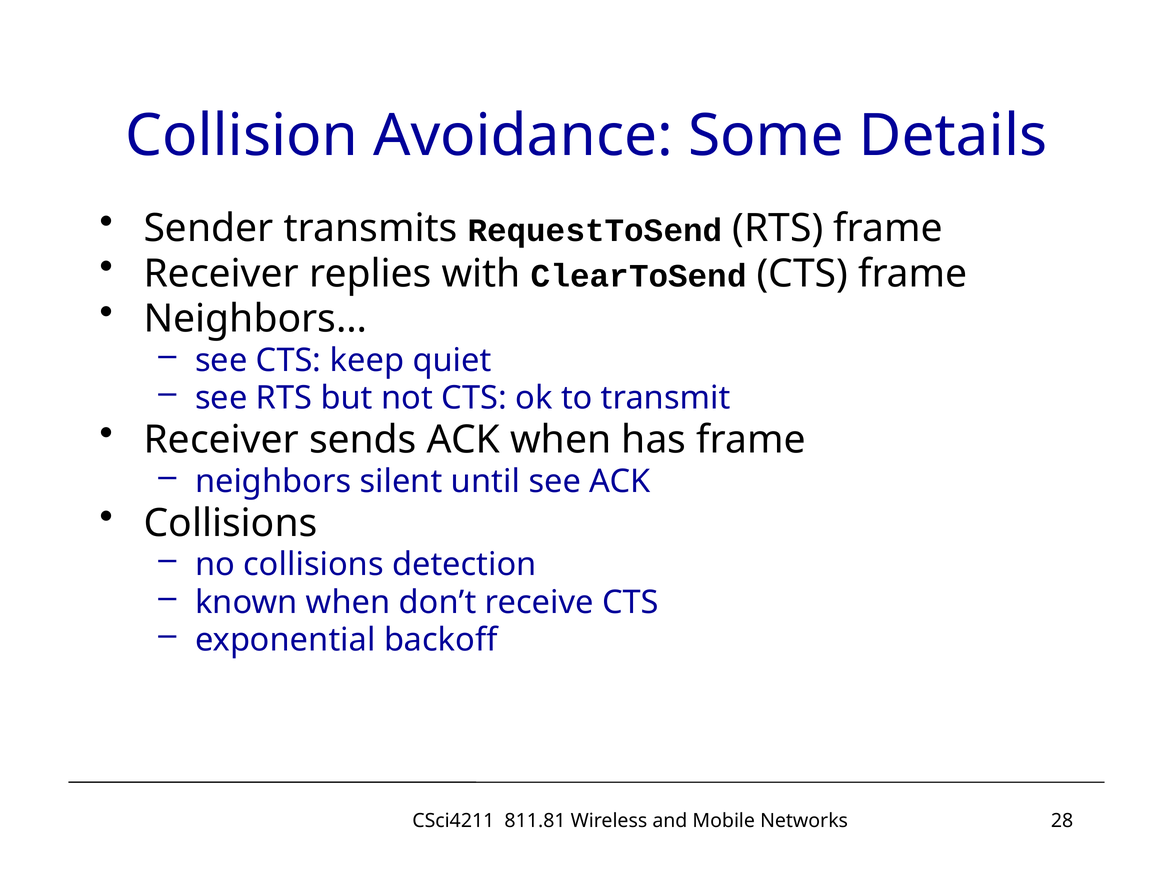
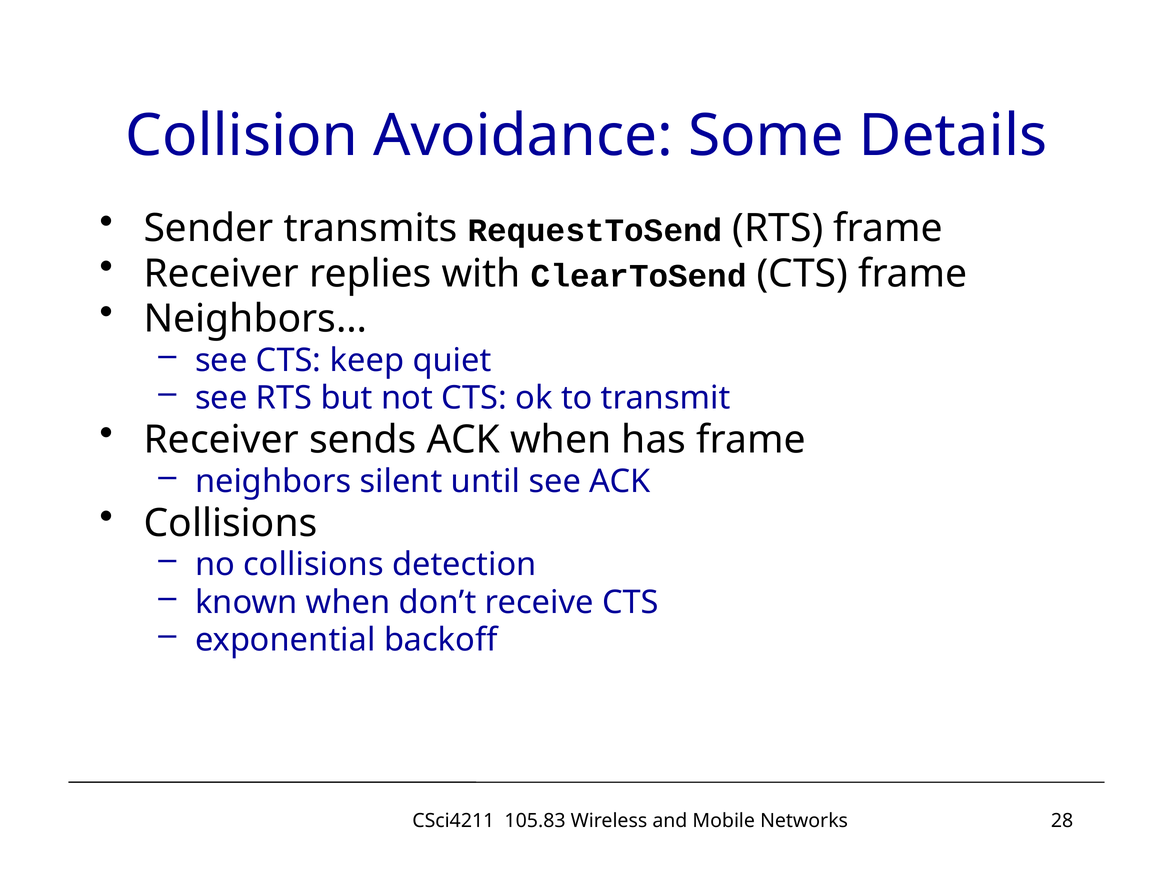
811.81: 811.81 -> 105.83 (535, 821)
